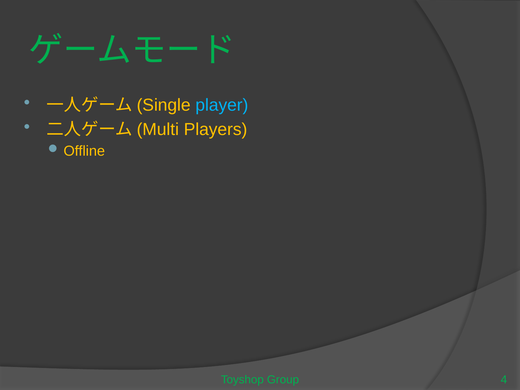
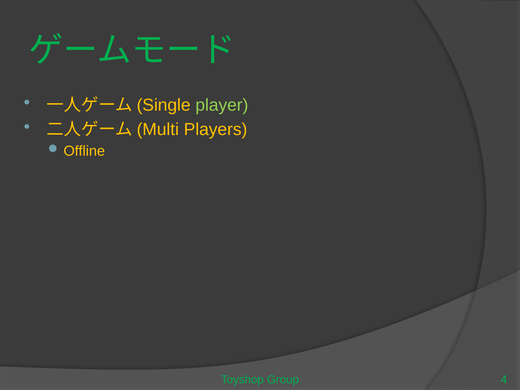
player colour: light blue -> light green (222, 105)
